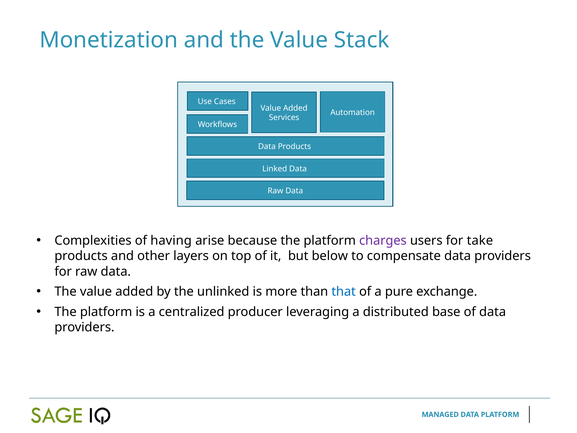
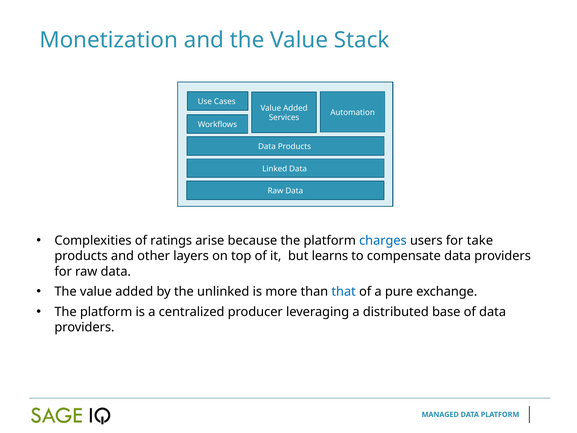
having: having -> ratings (171, 241)
charges colour: purple -> blue (383, 241)
below: below -> learns (330, 256)
